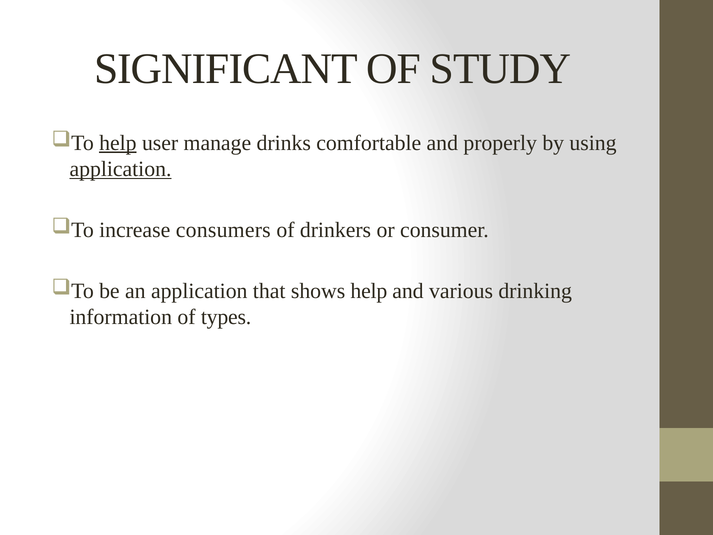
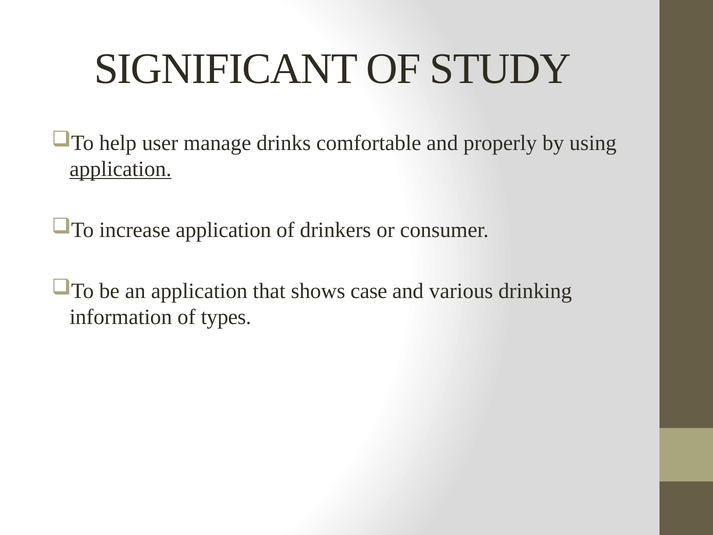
help underline: present -> none (118, 143)
increase consumers: consumers -> application (223, 230)
shows help: help -> case (369, 291)
